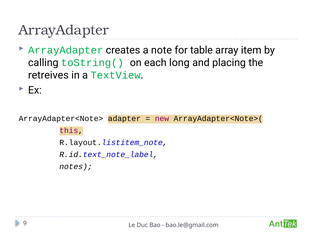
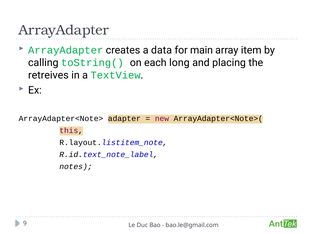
note: note -> data (161, 50)
table: table -> main (202, 50)
